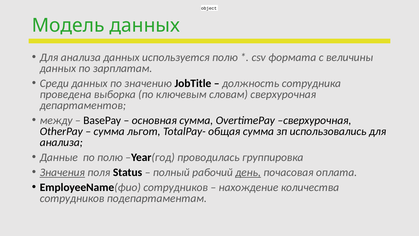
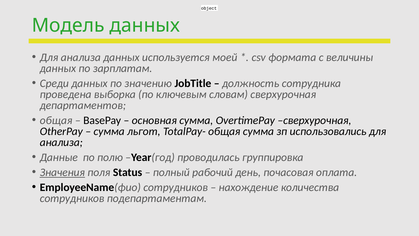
используется полю: полю -> моей (225, 57)
между: между -> общая (56, 120)
день underline: present -> none (248, 172)
